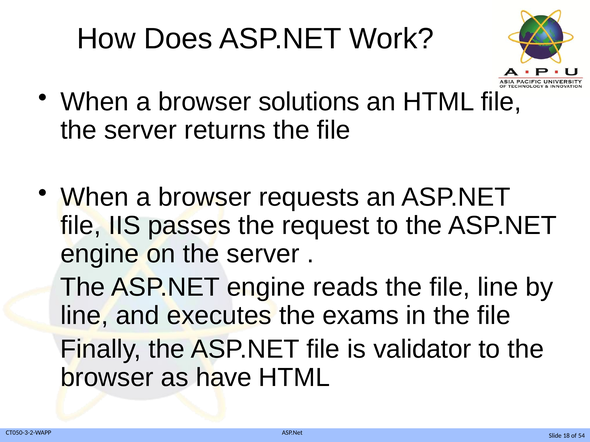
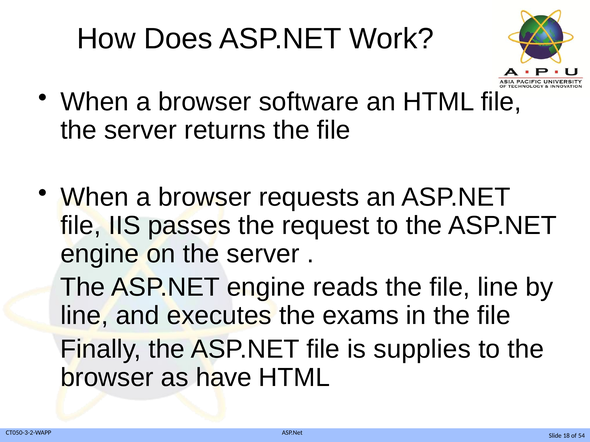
solutions: solutions -> software (309, 102)
validator: validator -> supplies (422, 350)
